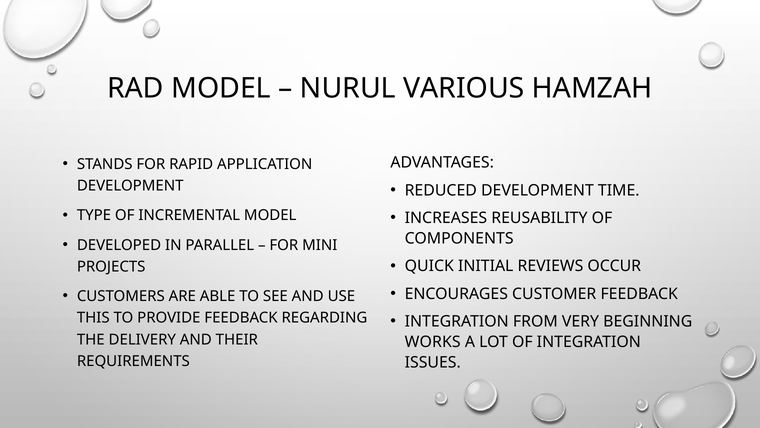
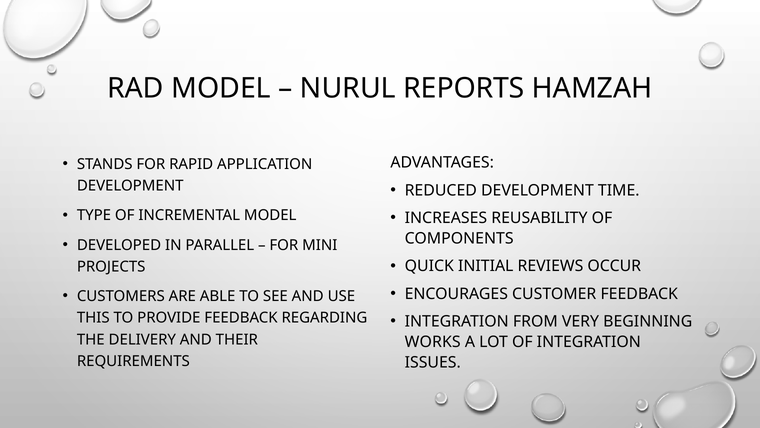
VARIOUS: VARIOUS -> REPORTS (464, 88)
